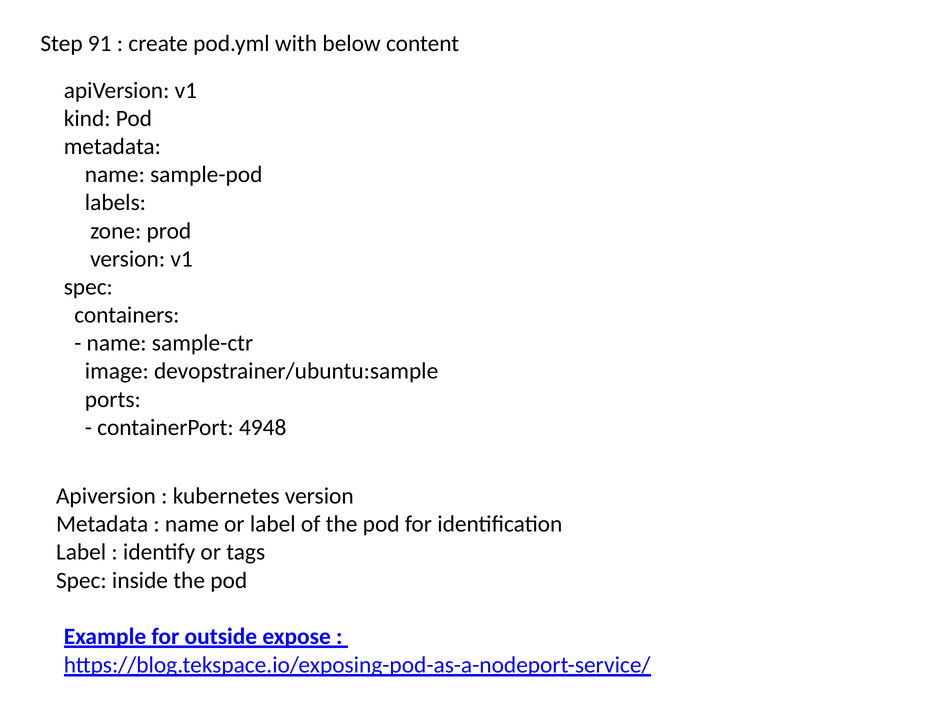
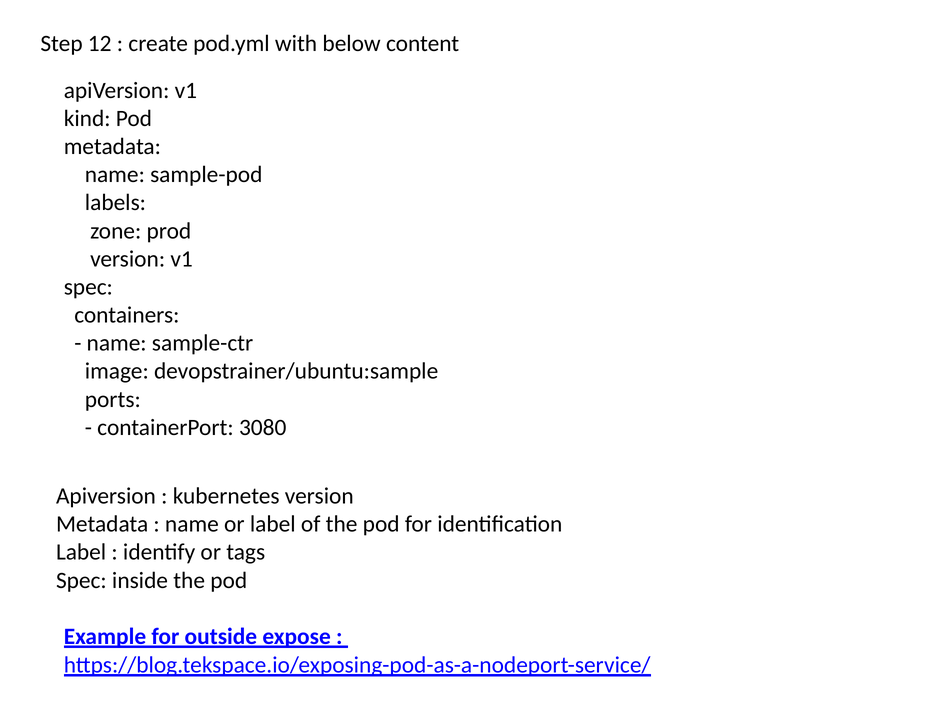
91: 91 -> 12 (100, 44)
4948: 4948 -> 3080 (263, 427)
